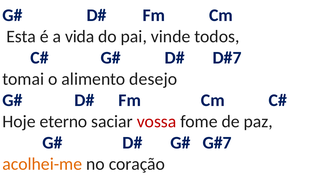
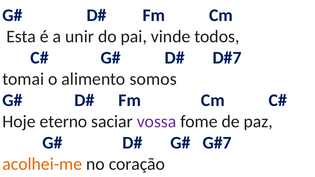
vida: vida -> unir (80, 37)
desejo: desejo -> somos (153, 79)
vossa colour: red -> purple (157, 122)
